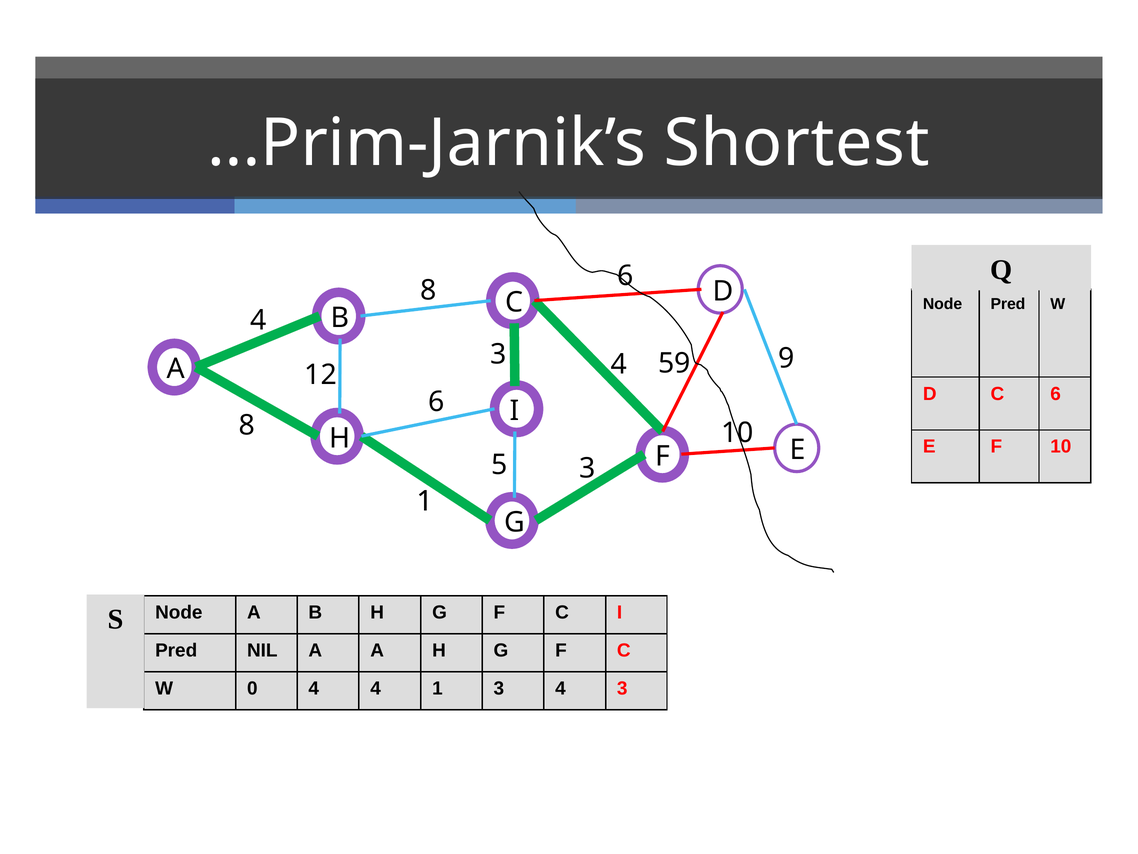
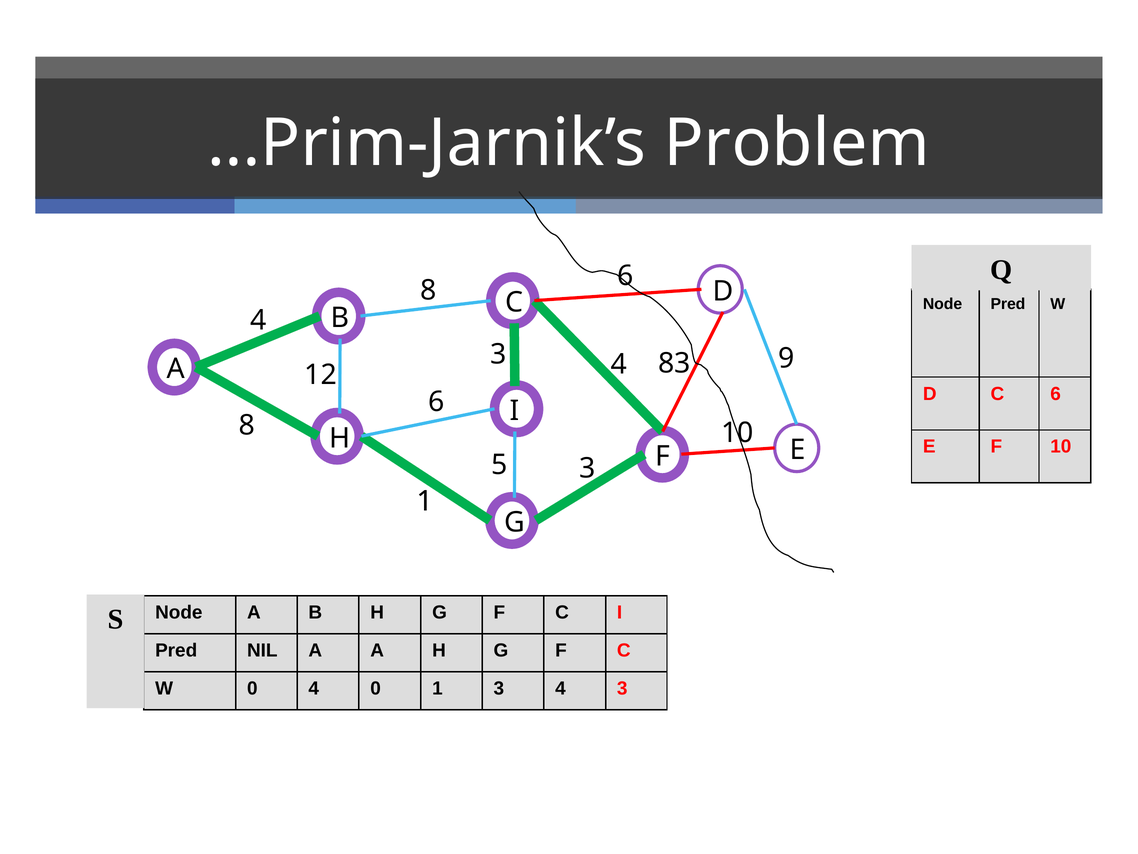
Shortest: Shortest -> Problem (797, 143)
59: 59 -> 83 (674, 363)
4 4: 4 -> 0 (376, 688)
